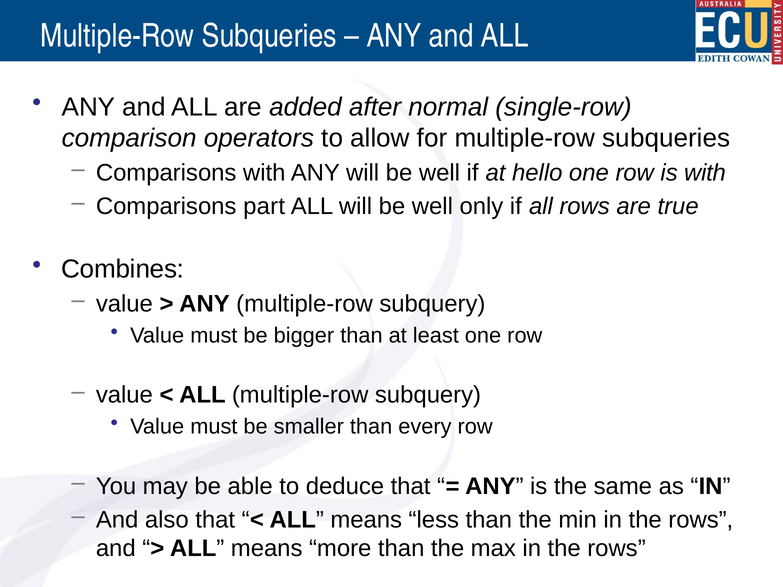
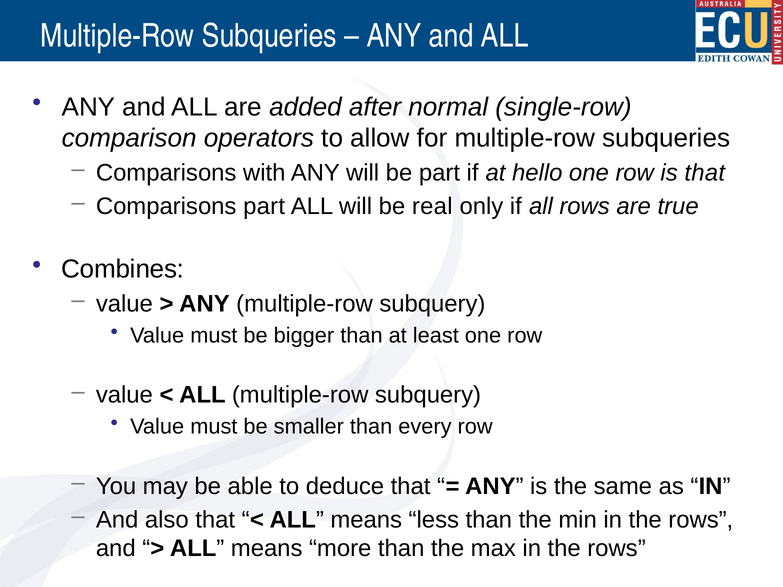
ANY will be well: well -> part (439, 173)
is with: with -> that (705, 173)
ALL will be well: well -> real (432, 206)
